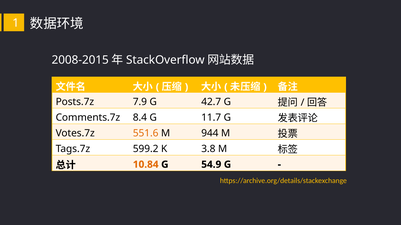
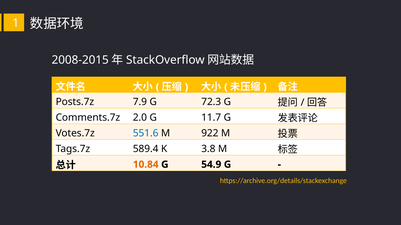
42.7: 42.7 -> 72.3 (211, 102)
8.4: 8.4 -> 2.0 (140, 118)
551.6 colour: orange -> blue (146, 133)
944: 944 -> 922 (210, 133)
599.2: 599.2 -> 589.4 (146, 149)
